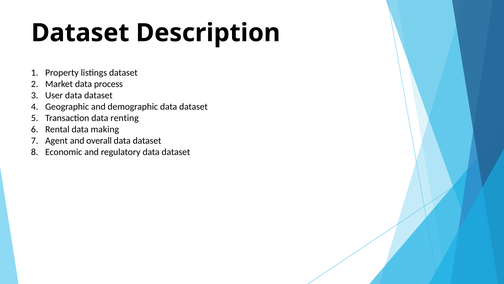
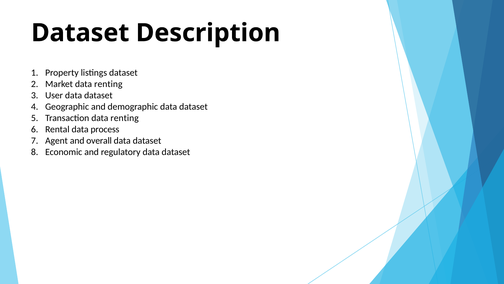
Market data process: process -> renting (108, 84)
making: making -> process (105, 129)
